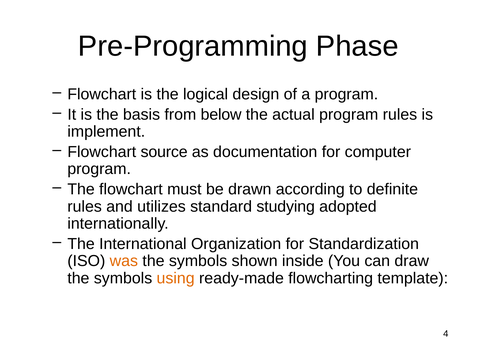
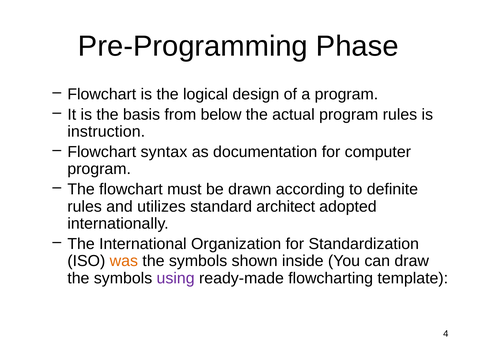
implement: implement -> instruction (106, 132)
source: source -> syntax (164, 152)
studying: studying -> architect (286, 207)
using colour: orange -> purple (176, 279)
